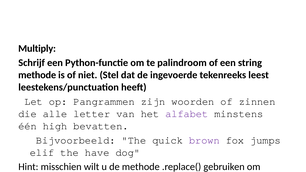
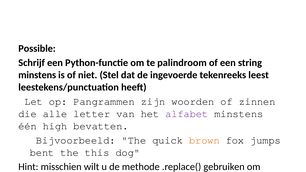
Multiply: Multiply -> Possible (37, 49)
methode: methode -> minstens (37, 75)
brown colour: purple -> orange (204, 140)
elif: elif -> bent (42, 153)
have: have -> this (97, 153)
